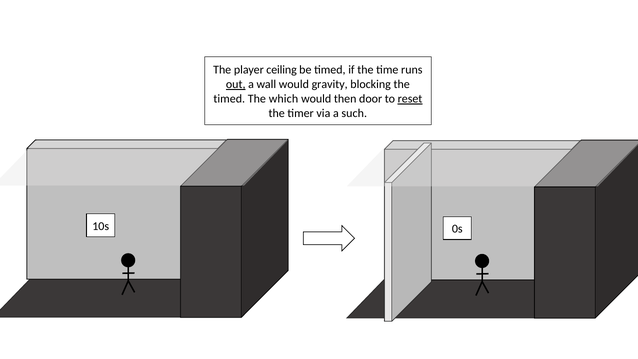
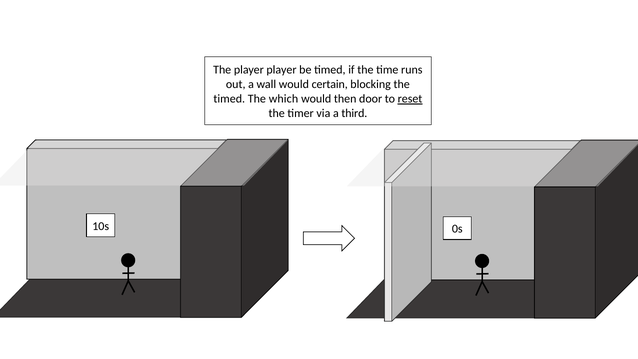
player ceiling: ceiling -> player (282, 70)
out underline: present -> none (236, 84)
gravity: gravity -> certain (330, 84)
such: such -> third (354, 113)
